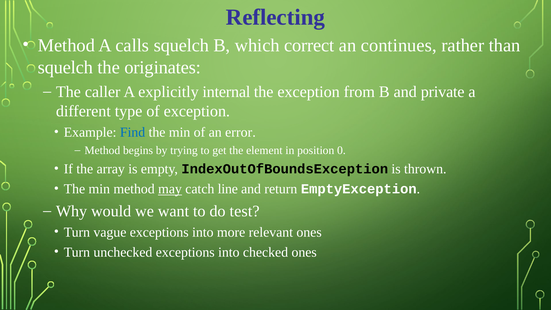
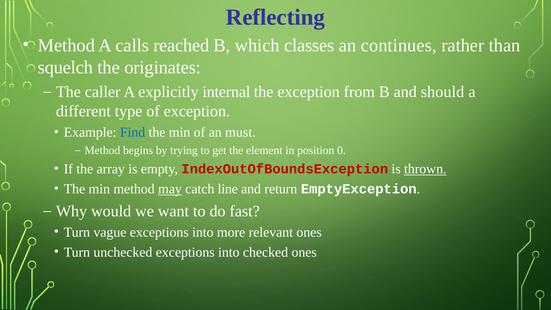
calls squelch: squelch -> reached (181, 45)
correct: correct -> classes (309, 45)
private: private -> should (443, 92)
error: error -> must (240, 132)
IndexOutOfBoundsException colour: black -> red (285, 169)
thrown underline: none -> present (425, 169)
test: test -> fast (245, 211)
